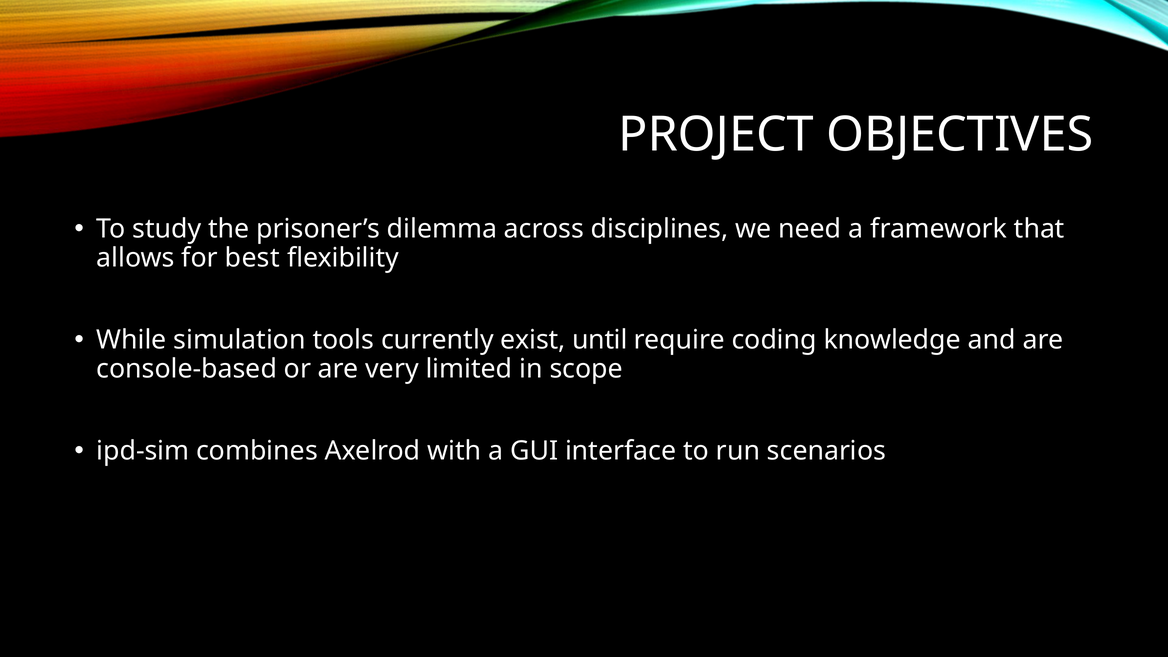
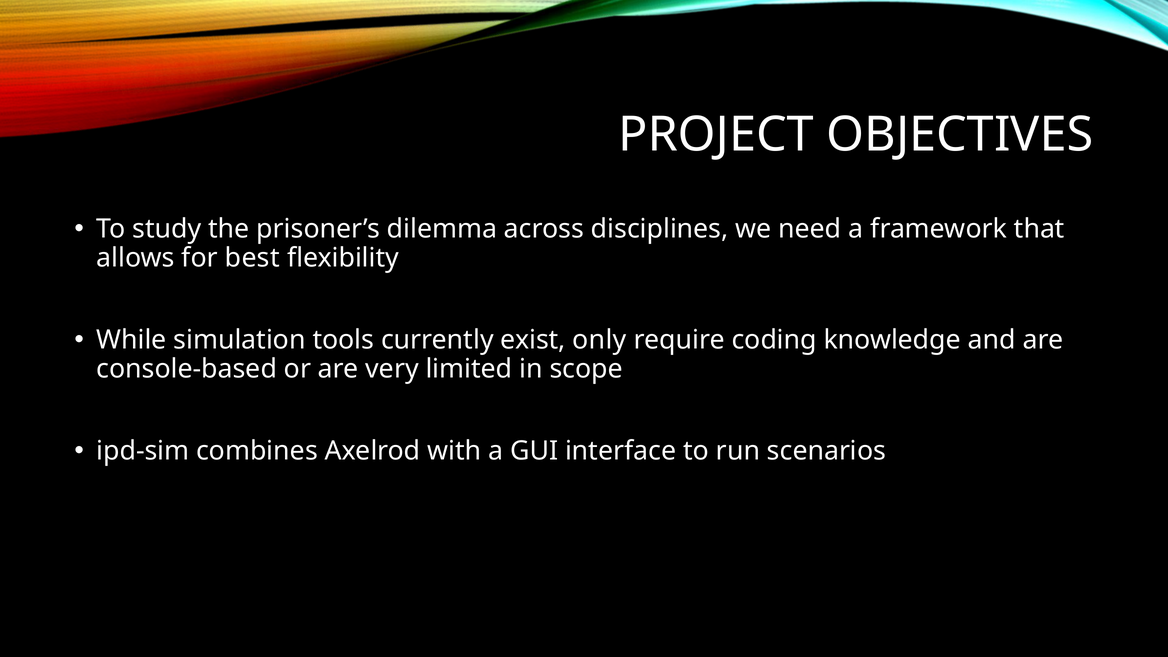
until: until -> only (600, 340)
